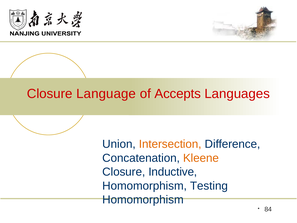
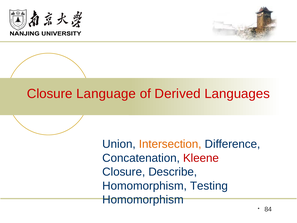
Accepts: Accepts -> Derived (178, 94)
Kleene colour: orange -> red (201, 158)
Inductive: Inductive -> Describe (173, 172)
